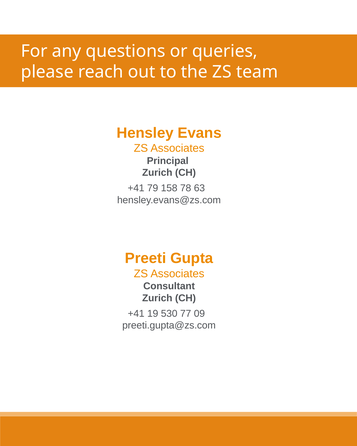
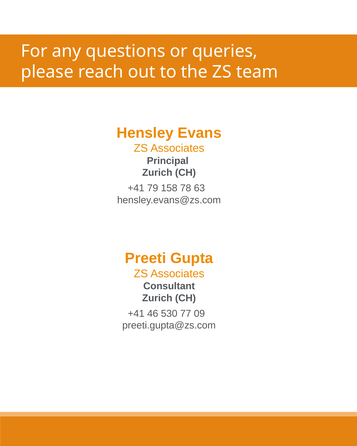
19: 19 -> 46 (153, 314)
